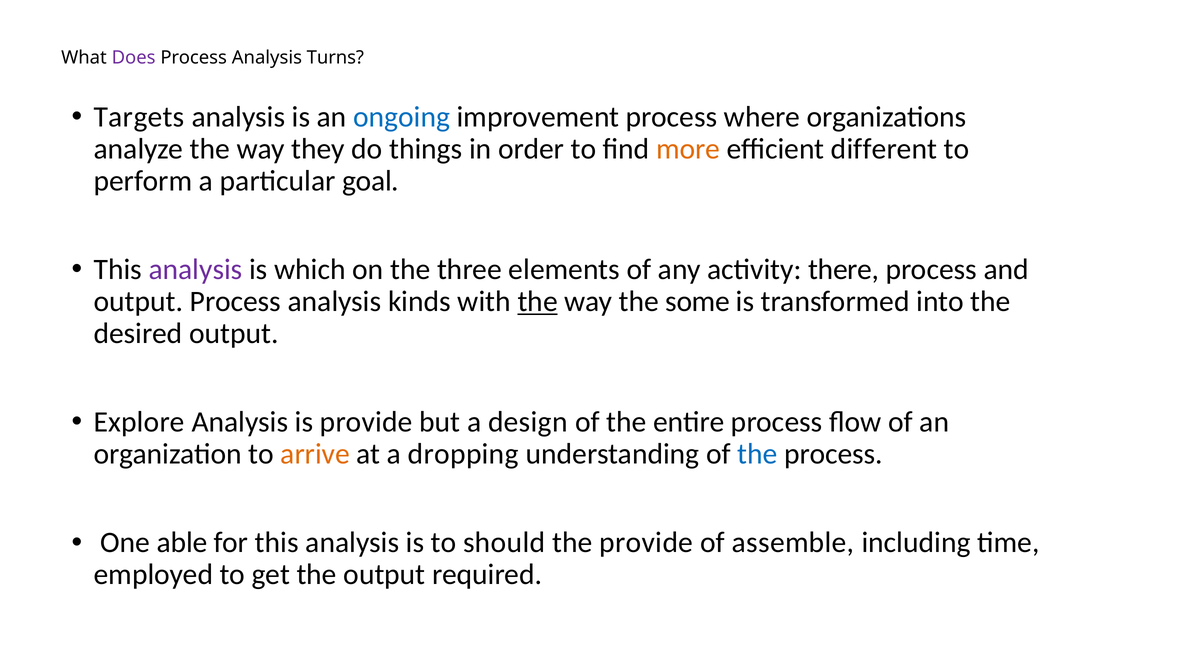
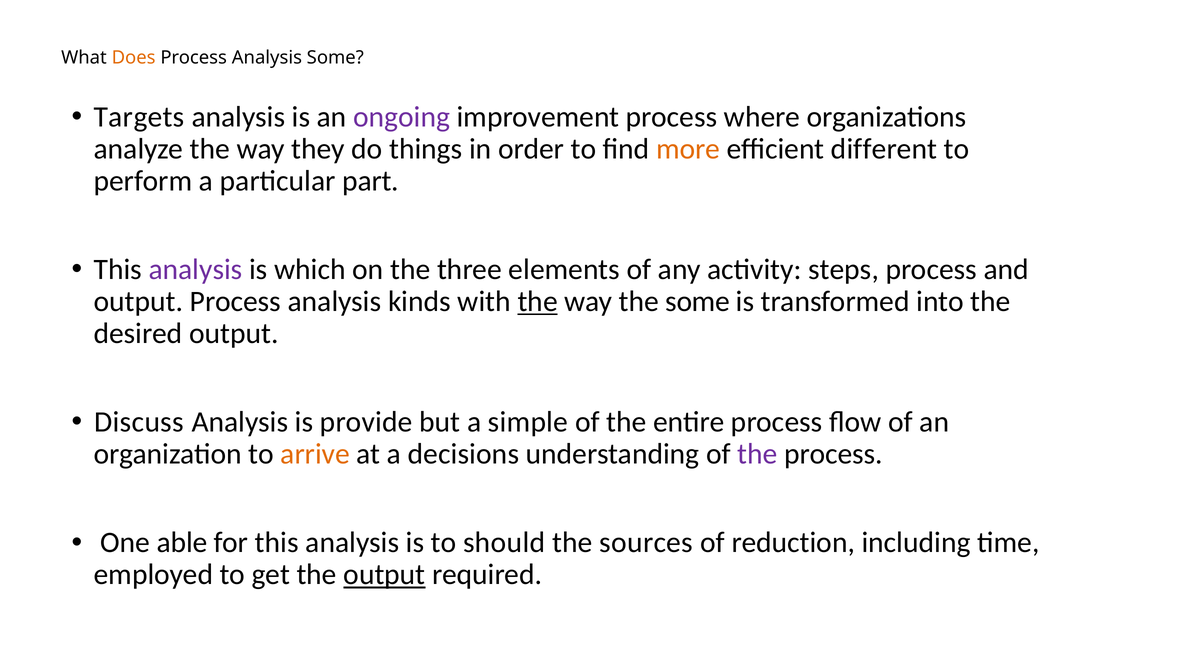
Does colour: purple -> orange (134, 58)
Analysis Turns: Turns -> Some (335, 58)
ongoing colour: blue -> purple (402, 117)
goal: goal -> part (371, 181)
there: there -> steps (844, 270)
Explore: Explore -> Discuss (139, 422)
design: design -> simple (528, 422)
dropping: dropping -> decisions (463, 454)
the colour: blue -> purple (757, 454)
the provide: provide -> sources (646, 543)
assemble: assemble -> reduction (793, 543)
output underline: none -> present (384, 575)
